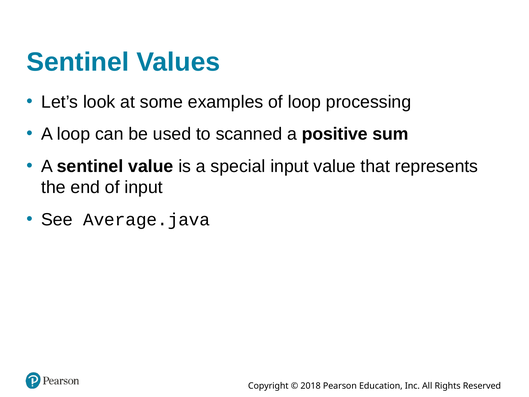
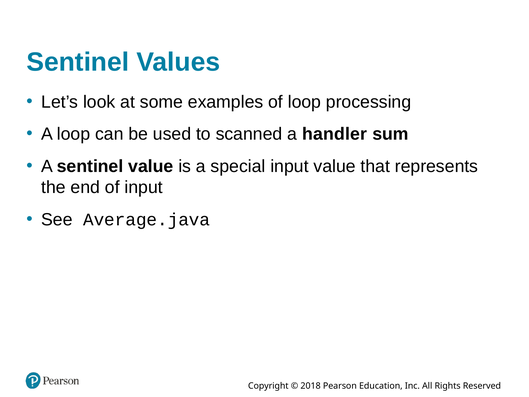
positive: positive -> handler (335, 134)
